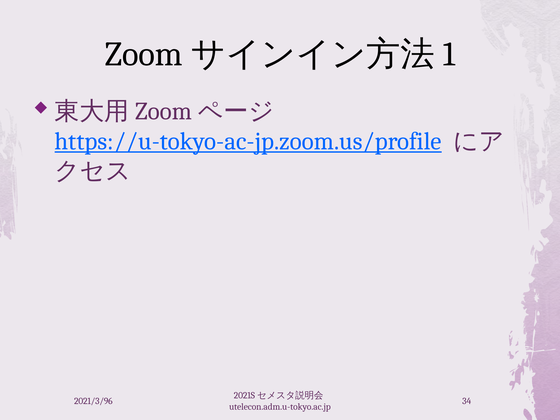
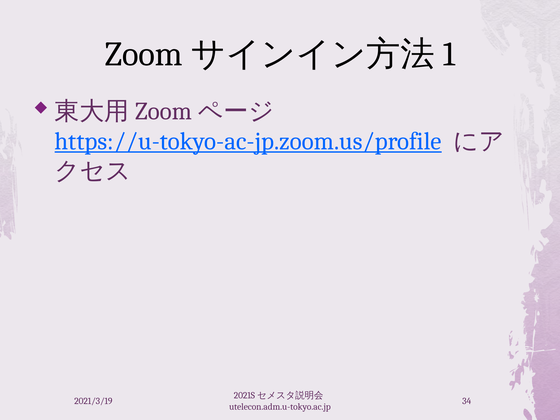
2021/3/96: 2021/3/96 -> 2021/3/19 (93, 401)
